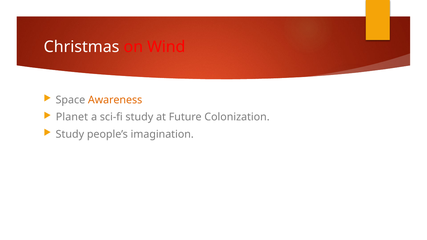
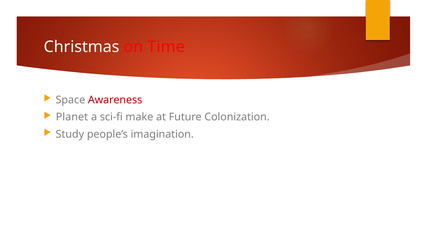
Wind: Wind -> Time (166, 47)
Awareness colour: orange -> red (115, 100)
sci-fi study: study -> make (139, 117)
